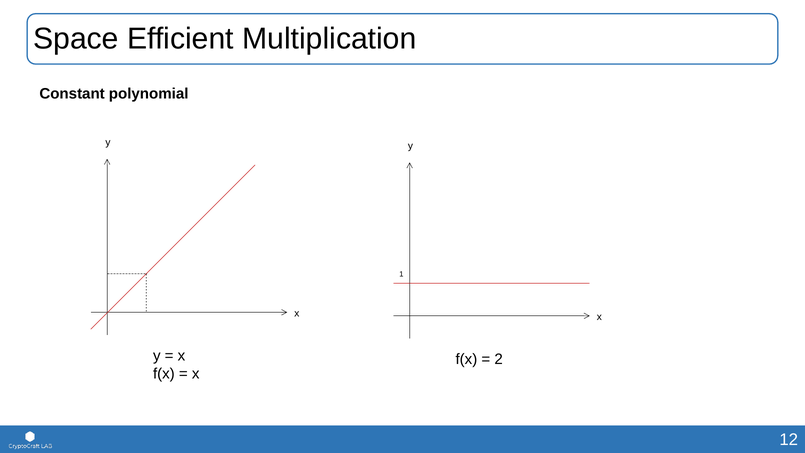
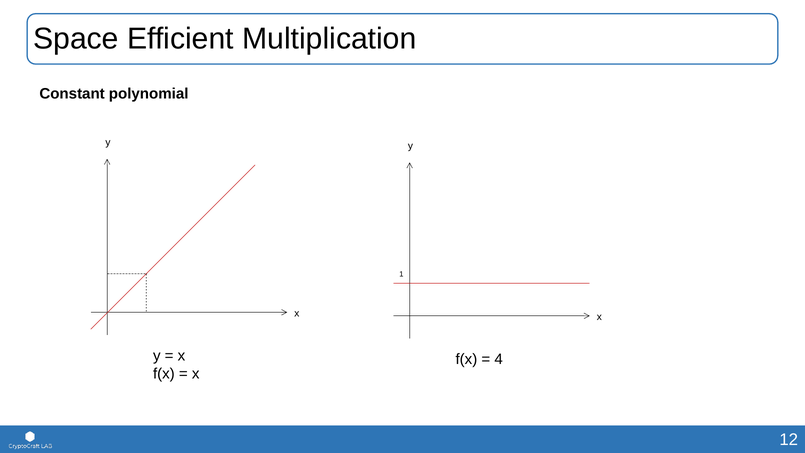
2: 2 -> 4 (499, 359)
